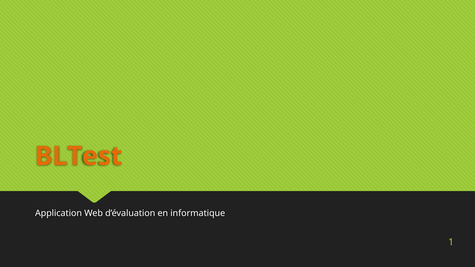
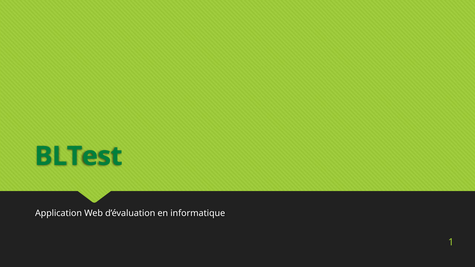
BLTest colour: orange -> green (79, 156)
